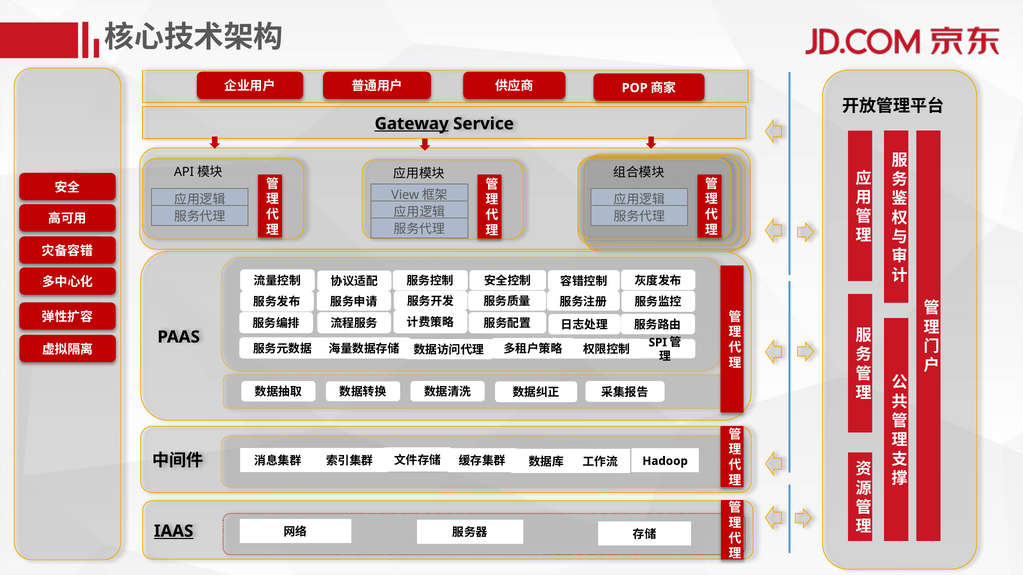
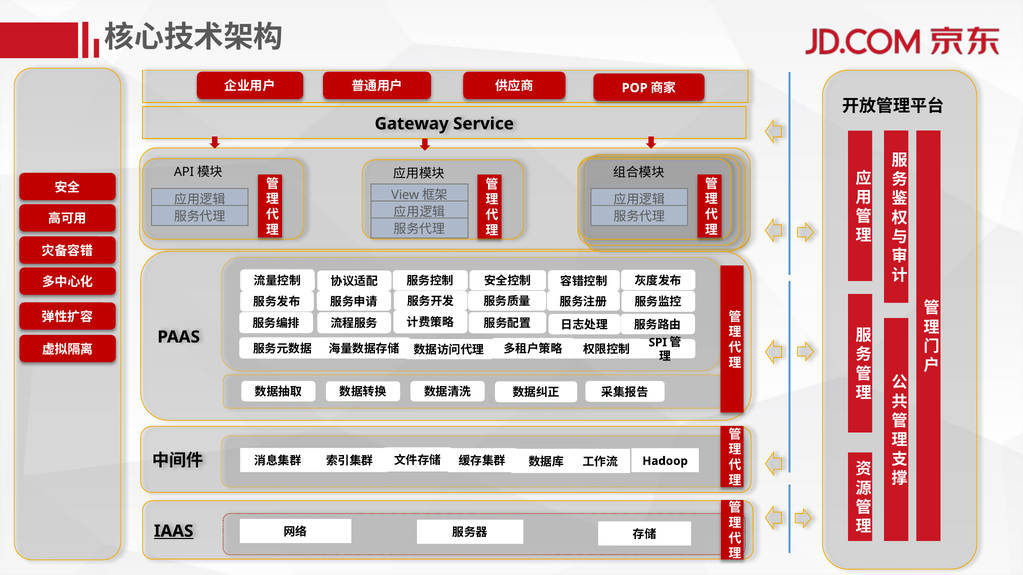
Gateway underline: present -> none (412, 124)
